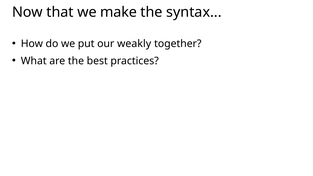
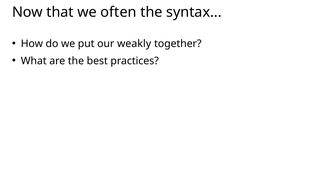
make: make -> often (119, 12)
